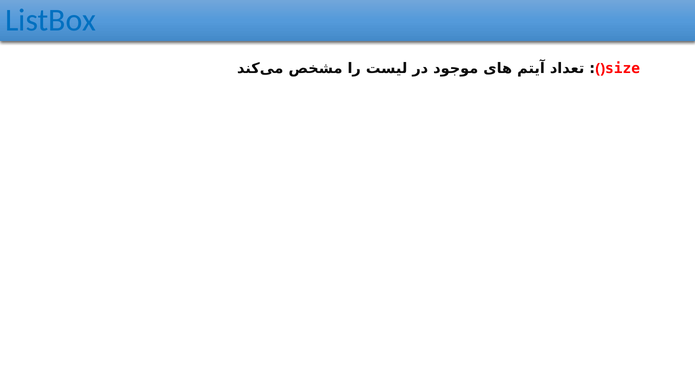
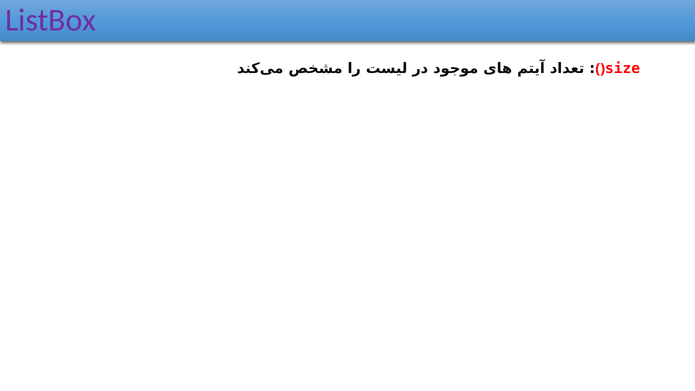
ListBox colour: blue -> purple (51, 20)
